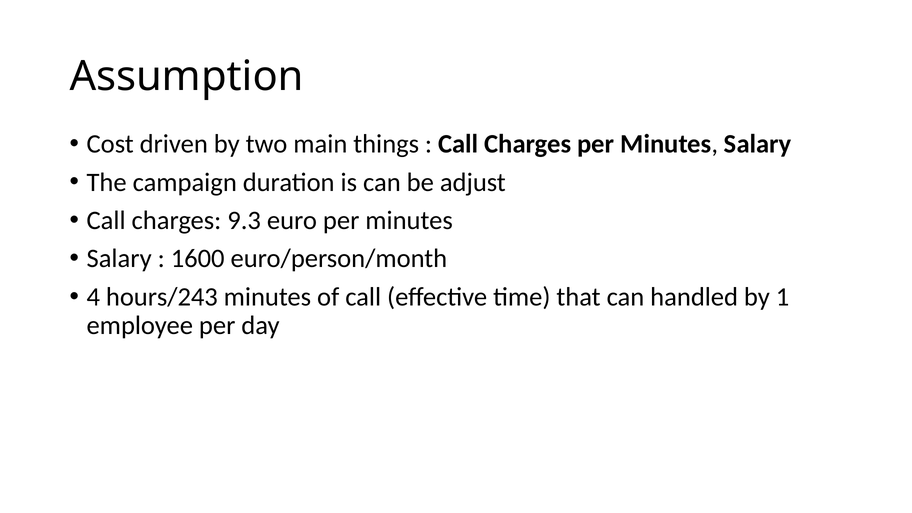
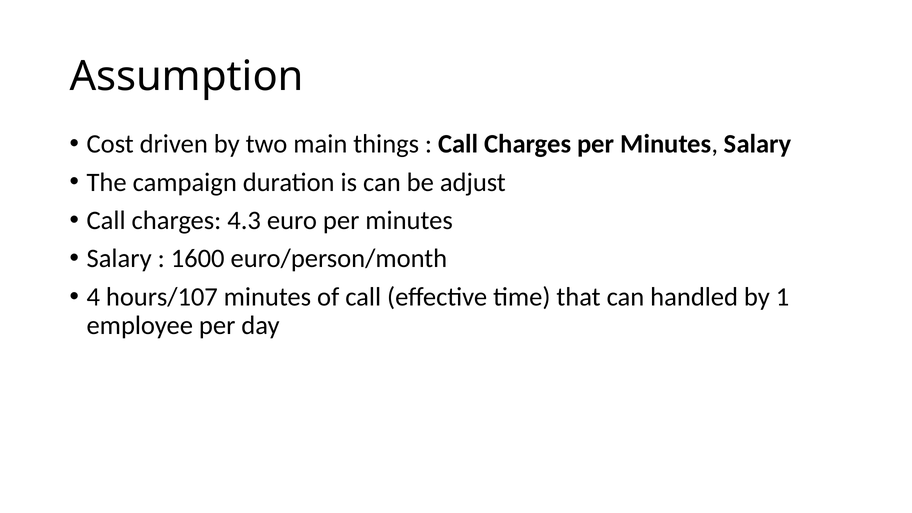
9.3: 9.3 -> 4.3 (244, 220)
hours/243: hours/243 -> hours/107 (162, 297)
